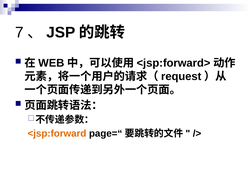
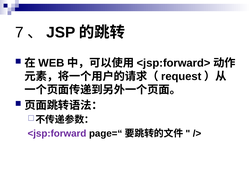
<jsp:forward colour: orange -> purple (57, 134)
